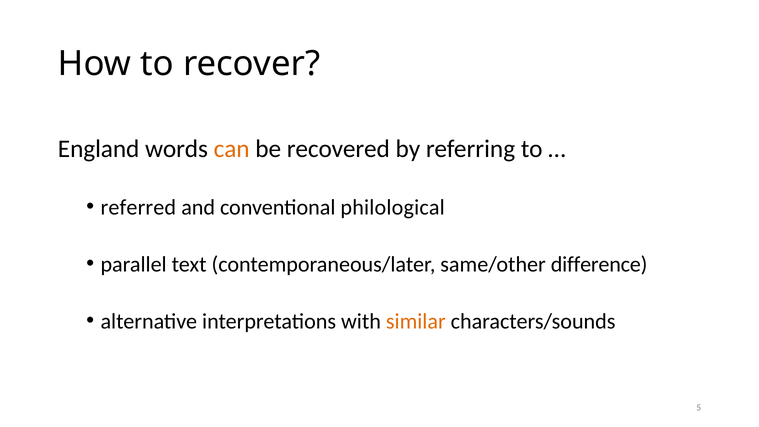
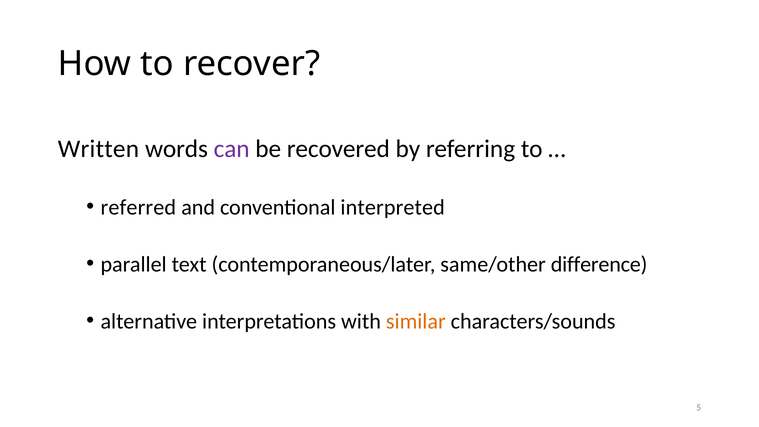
England: England -> Written (98, 149)
can colour: orange -> purple (232, 149)
philological: philological -> interpreted (393, 207)
